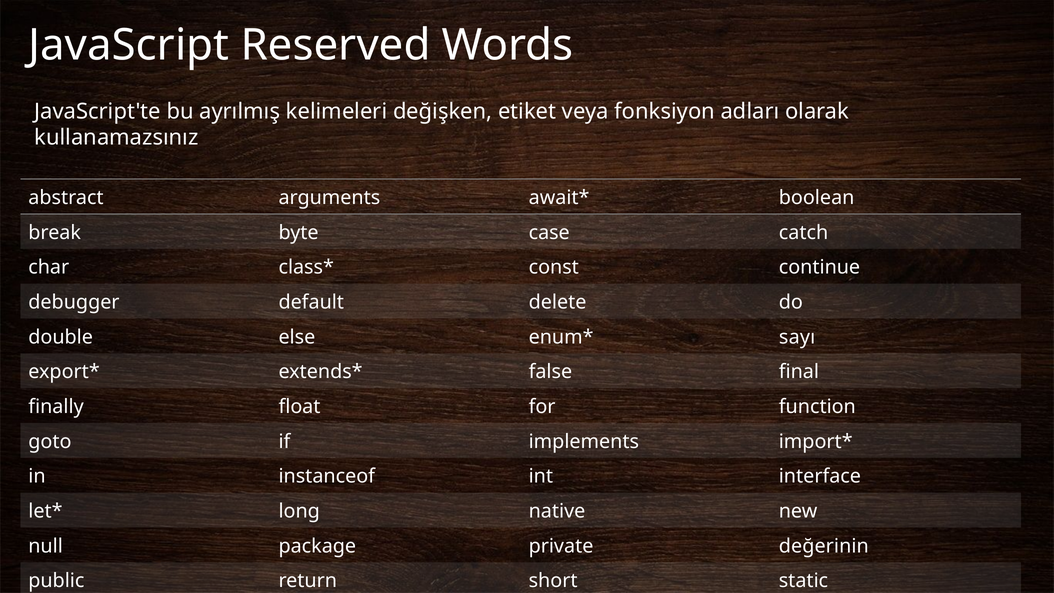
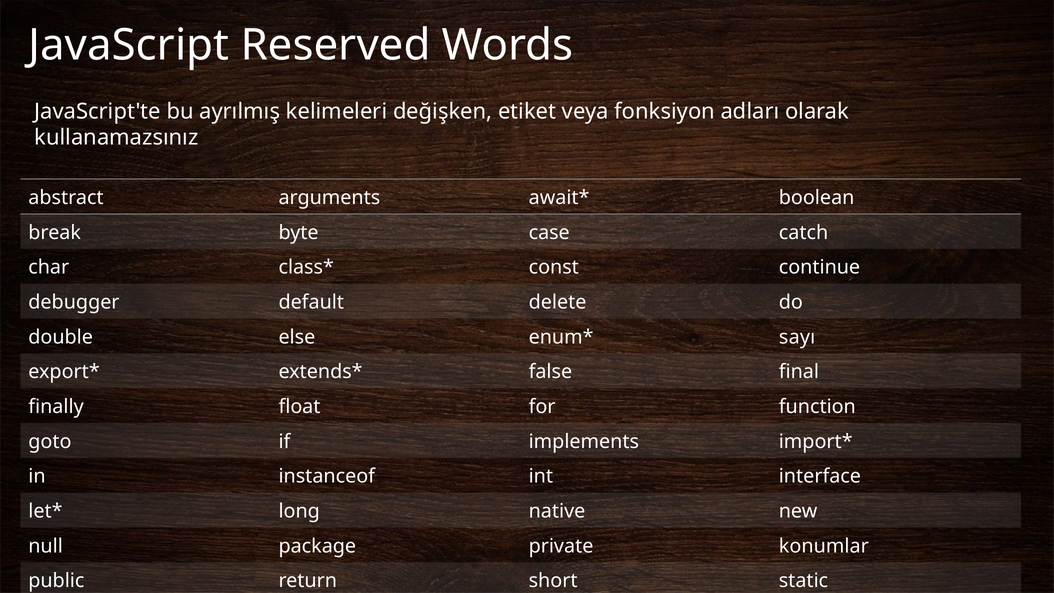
değerinin: değerinin -> konumlar (824, 546)
